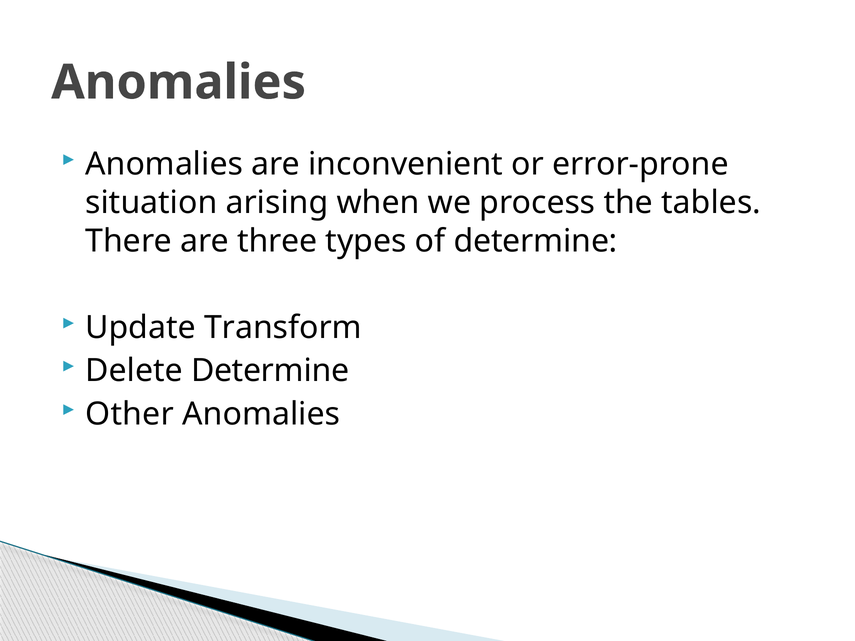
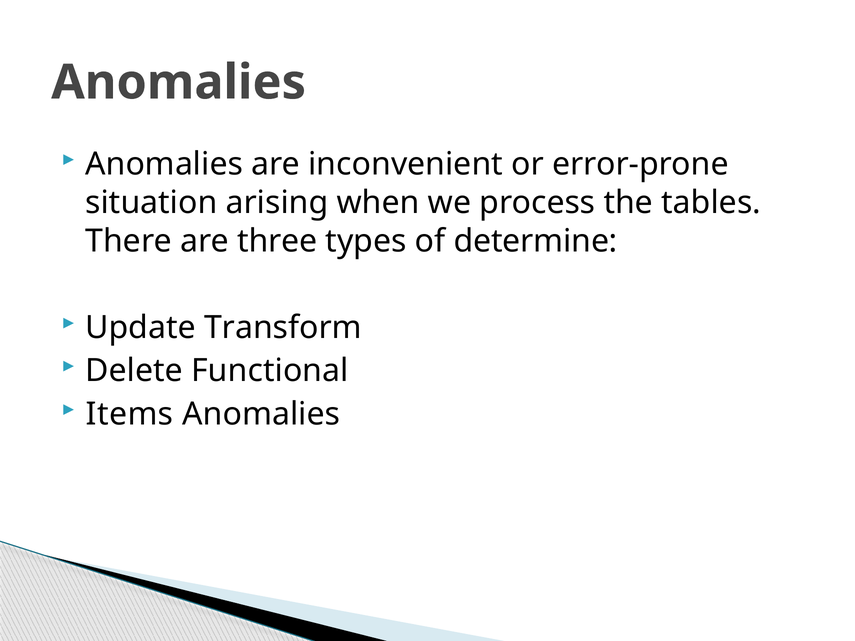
Delete Determine: Determine -> Functional (270, 371)
Other: Other -> Items (130, 414)
